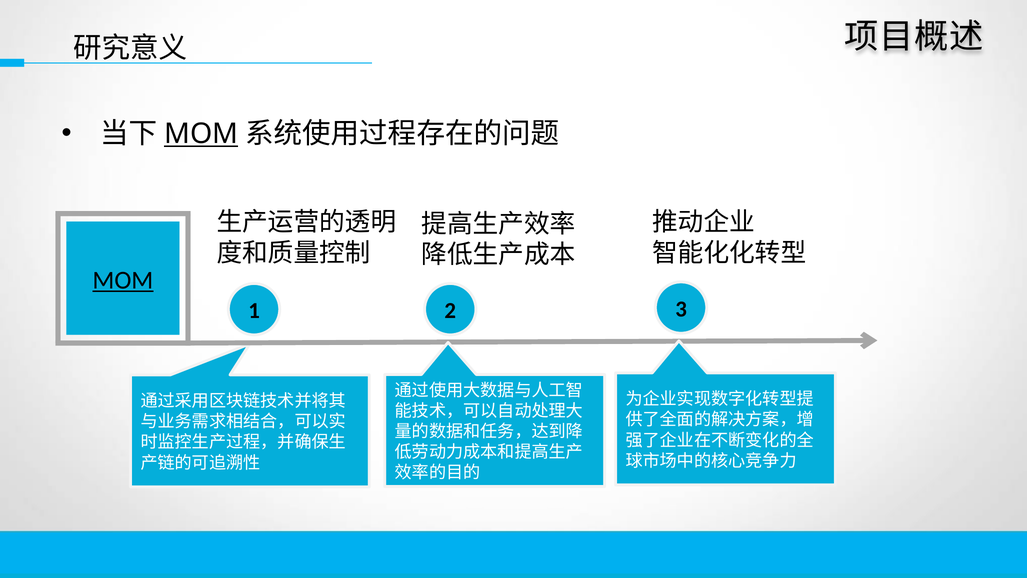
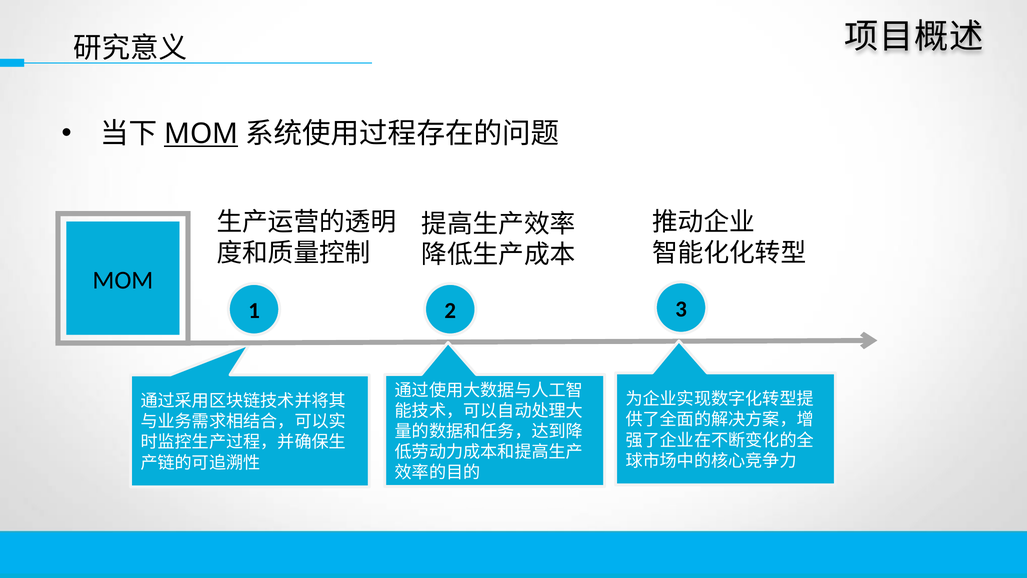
MOM underline: present -> none (123, 280)
